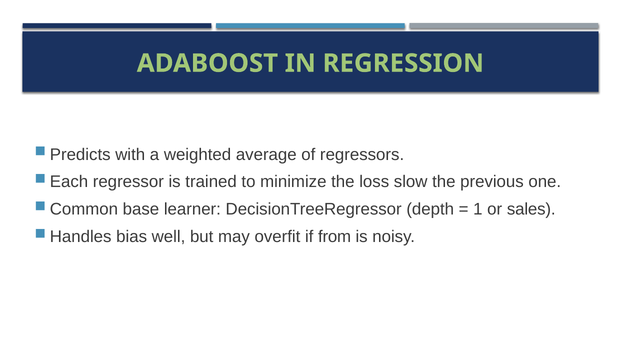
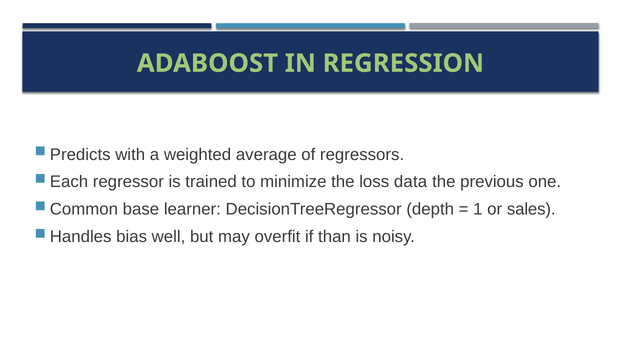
slow: slow -> data (411, 182)
from: from -> than (334, 237)
